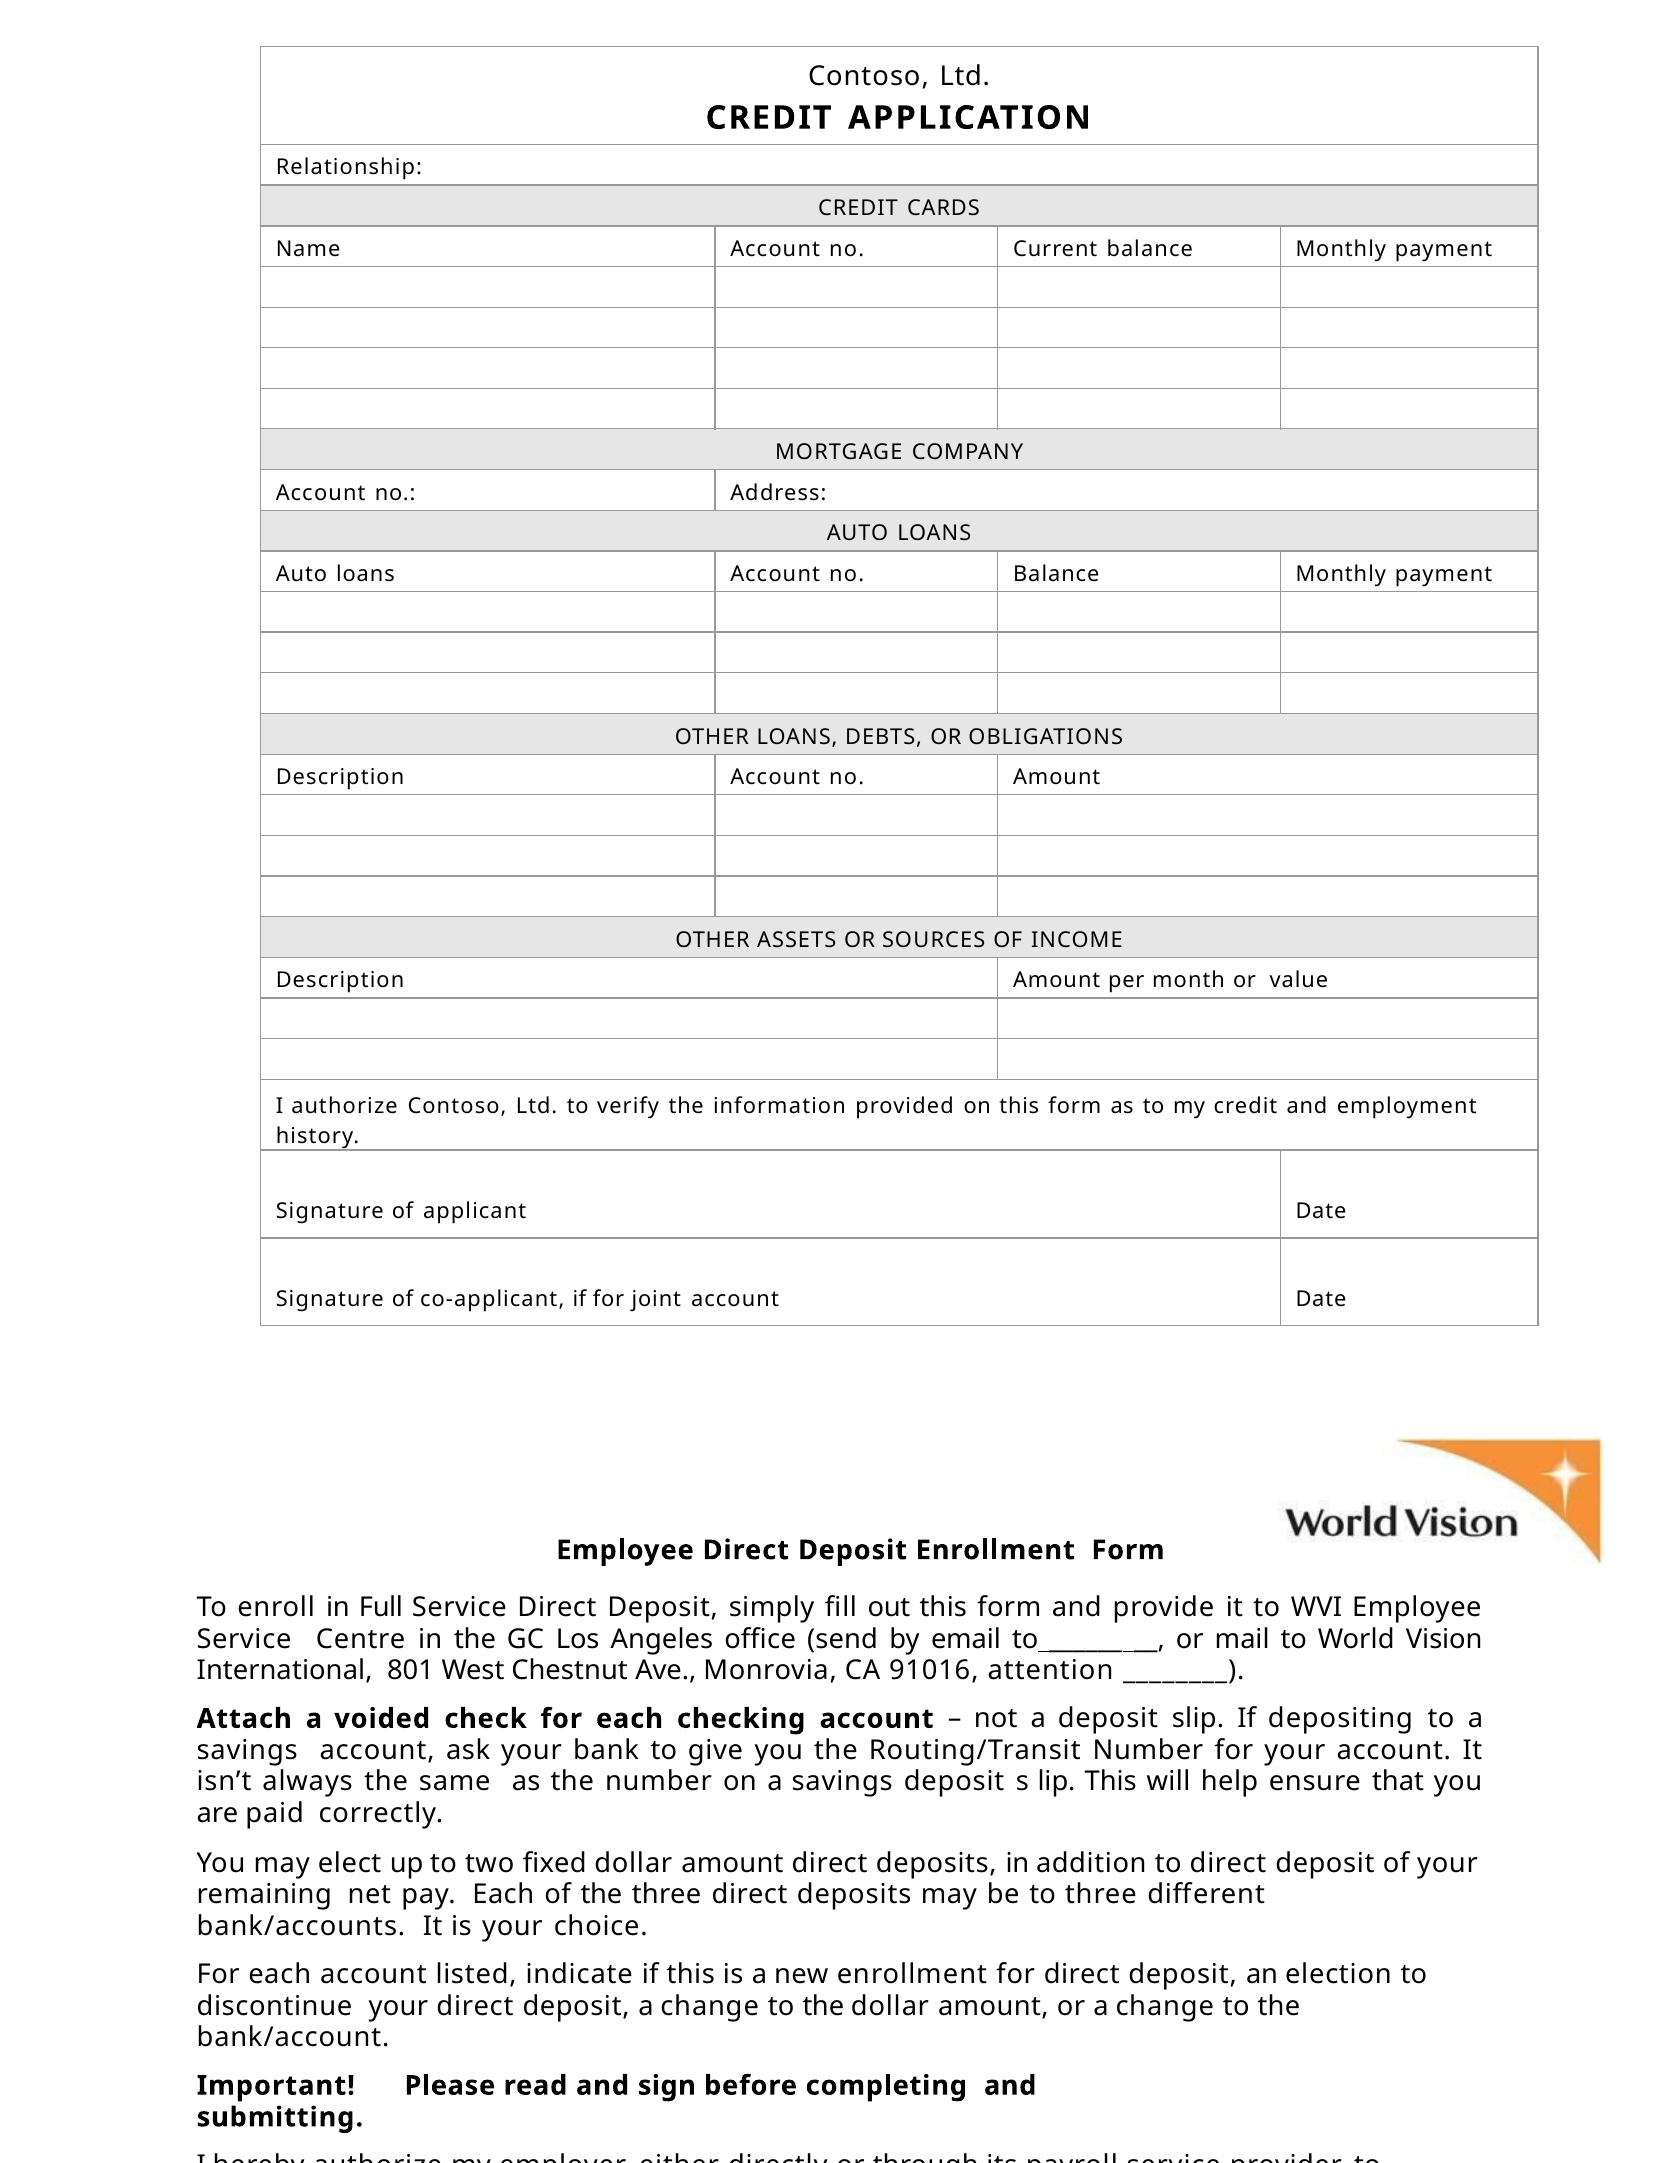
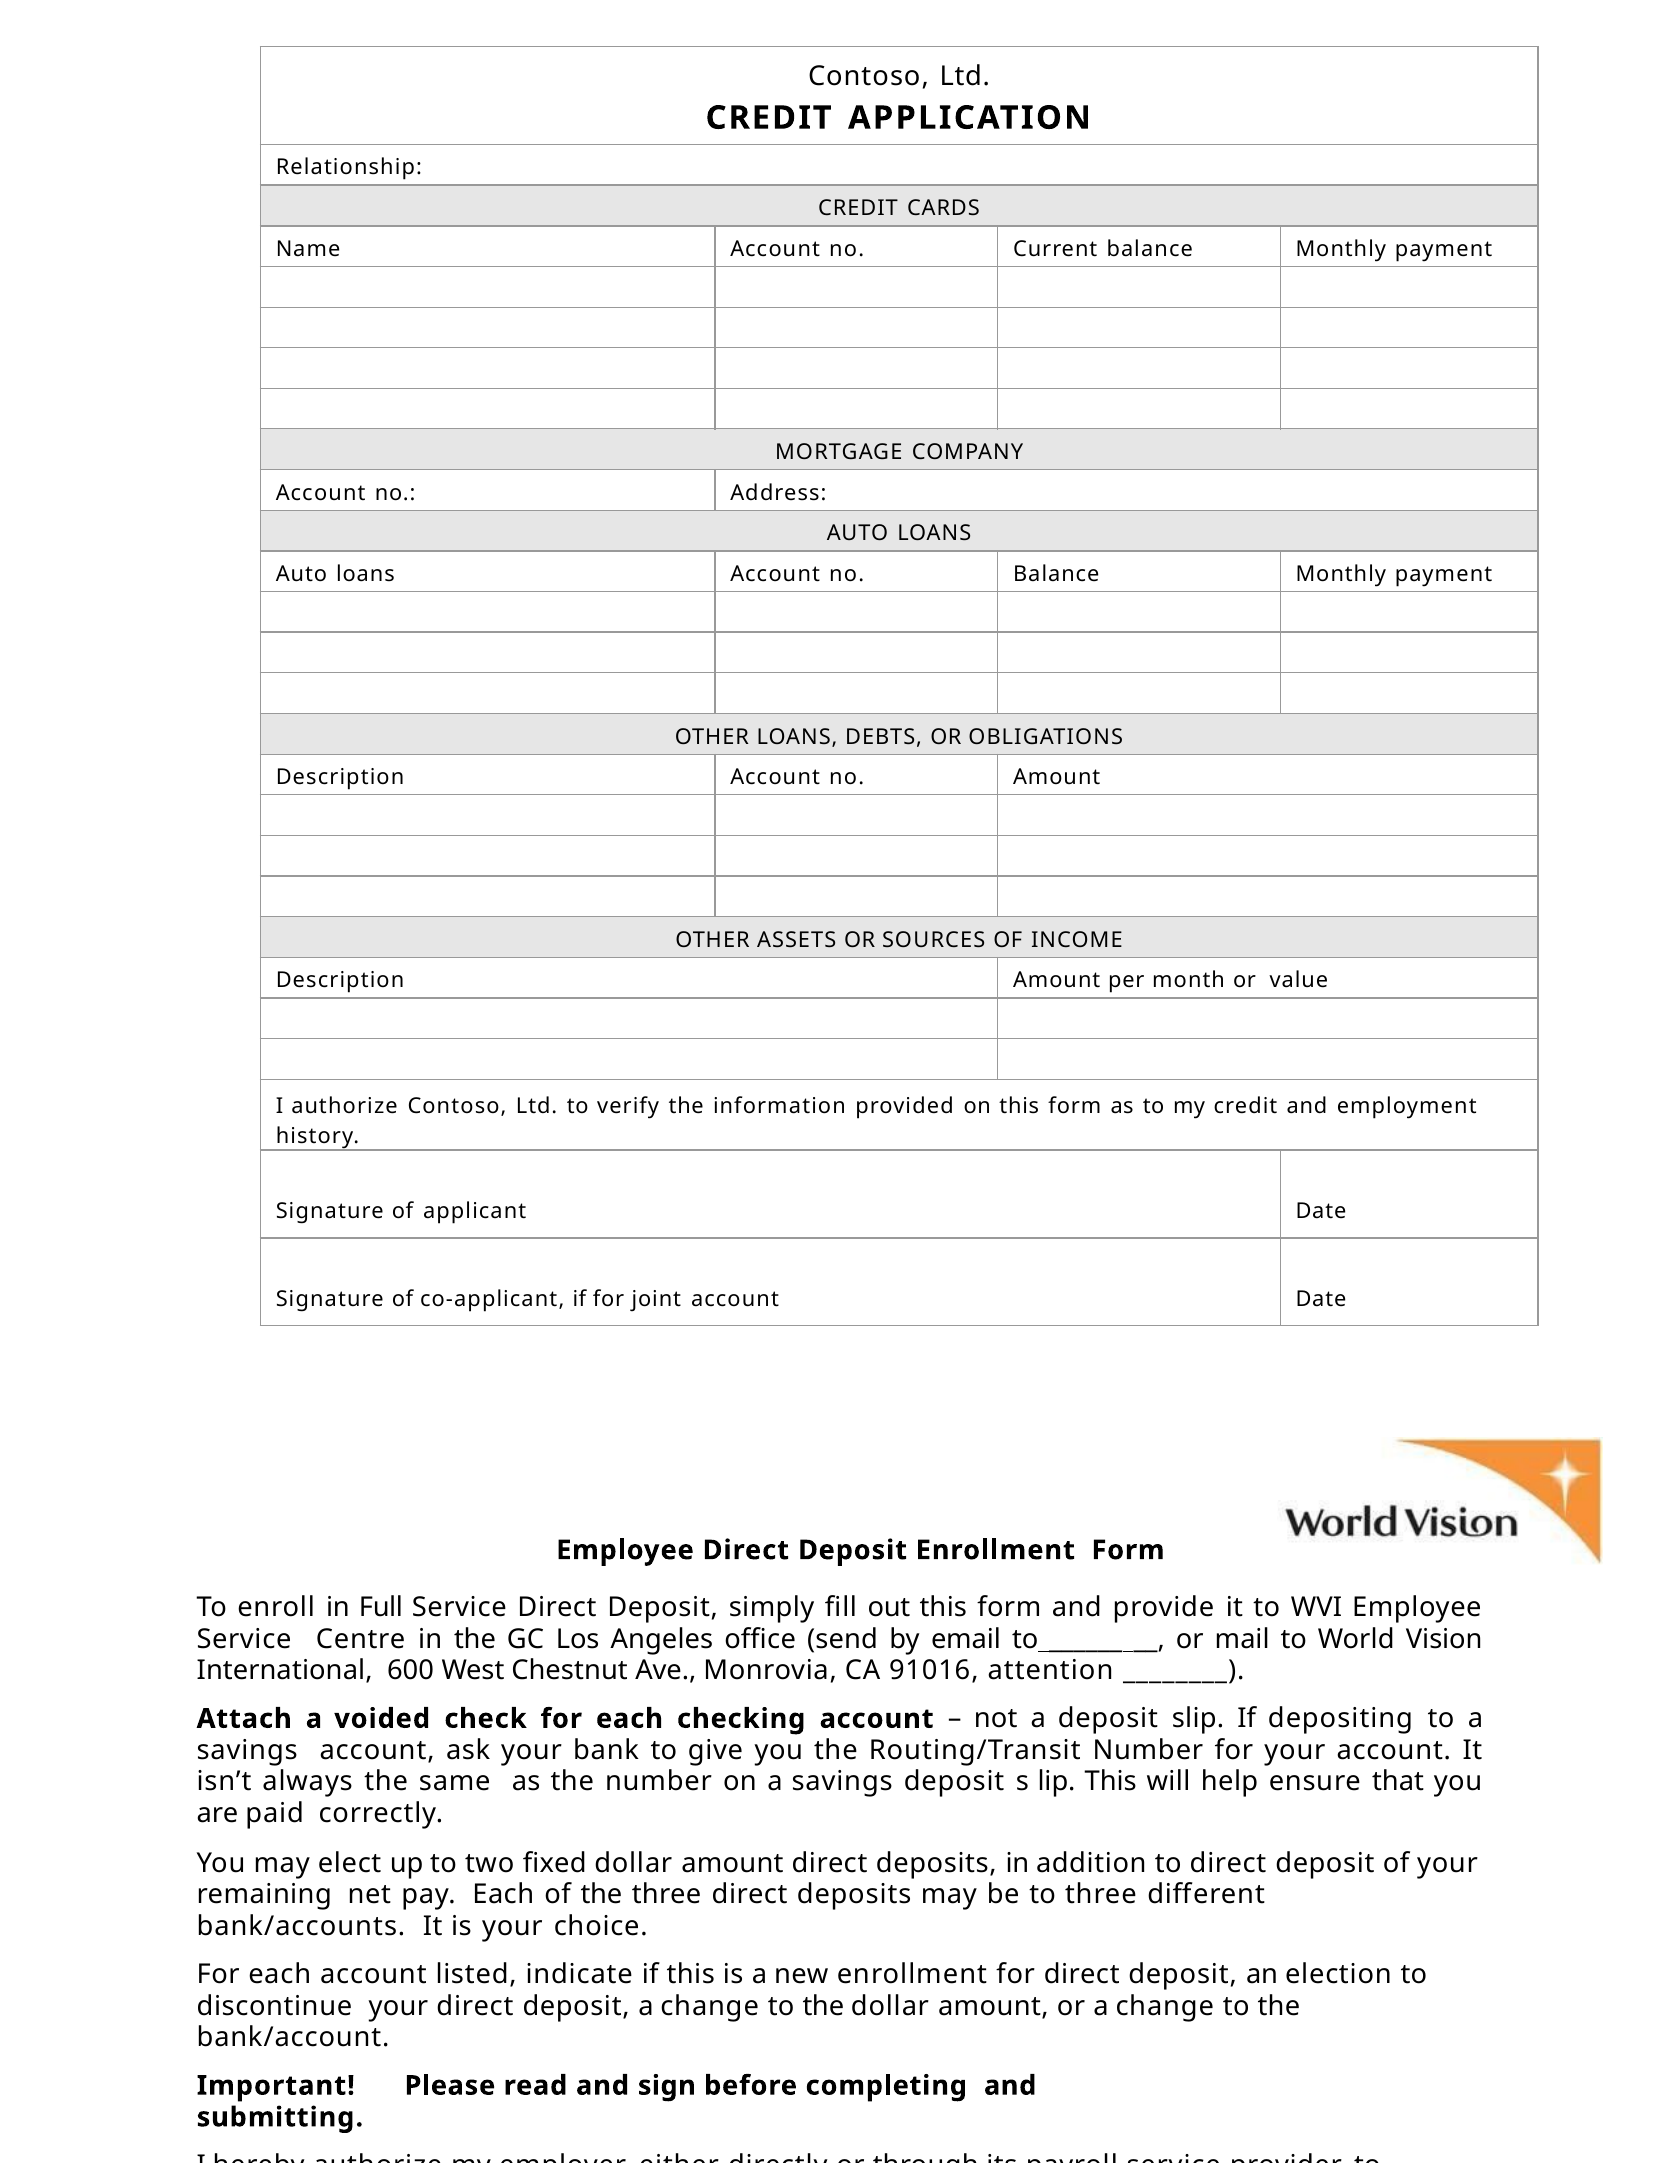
801: 801 -> 600 (411, 1670)
